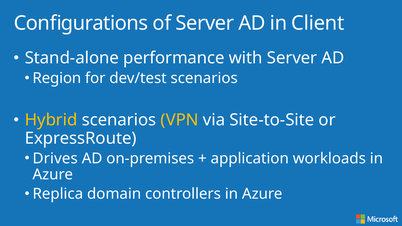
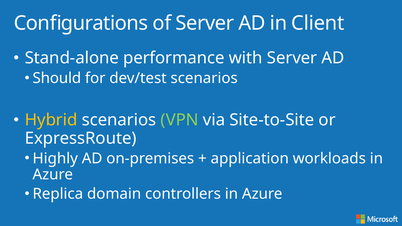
Region: Region -> Should (57, 78)
VPN colour: yellow -> light green (180, 120)
Drives: Drives -> Highly (55, 158)
